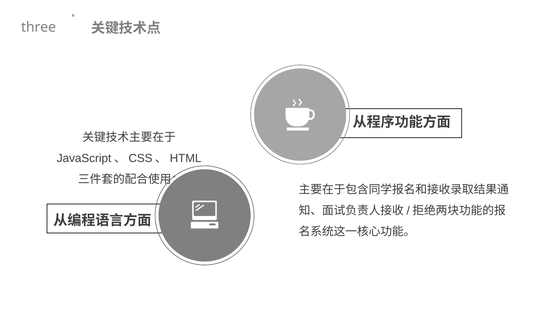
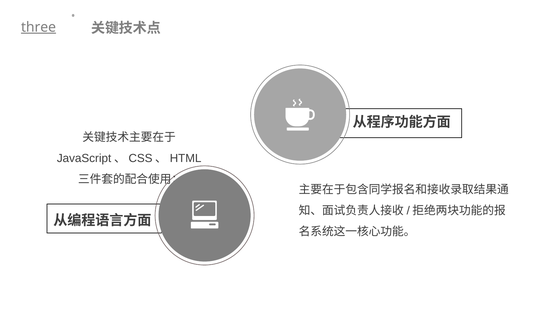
three underline: none -> present (38, 27)
